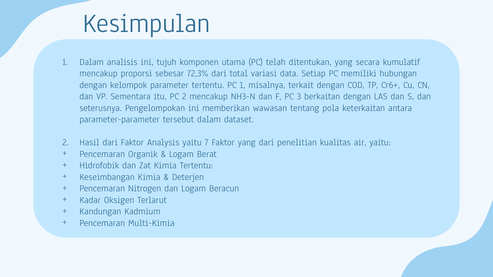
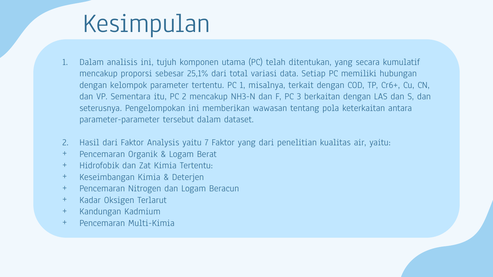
72,3%: 72,3% -> 25,1% (198, 73)
